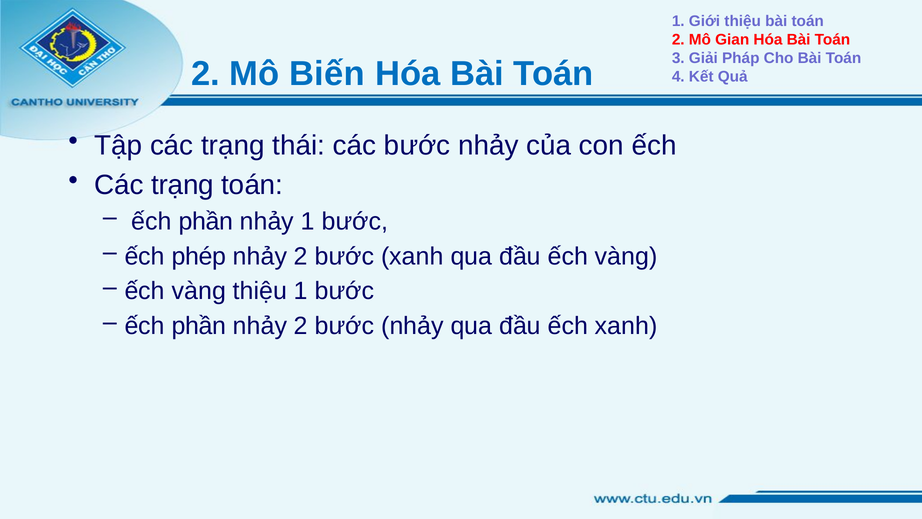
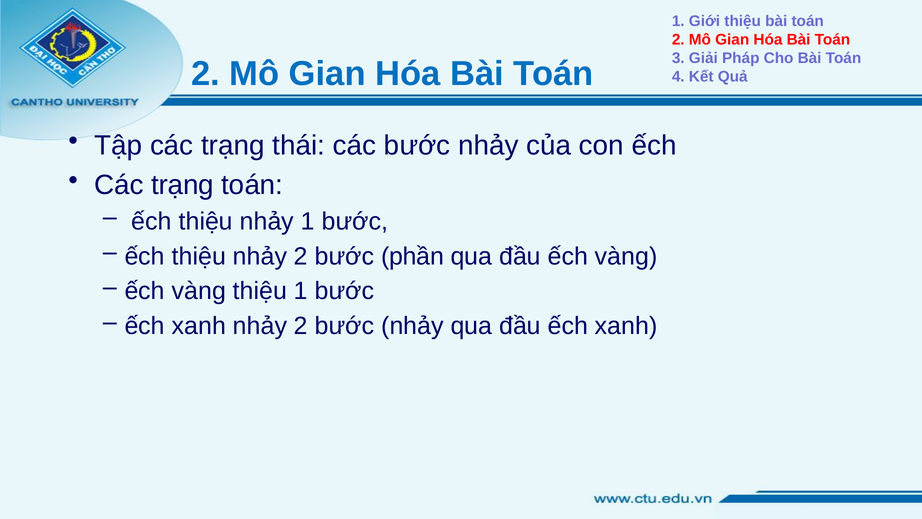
Biến: Biến -> Gian (327, 74)
phần: phần -> thiệu (206, 221)
phép: phép -> thiệu (199, 256)
bước xanh: xanh -> phần (413, 256)
phần: phần -> xanh (199, 326)
